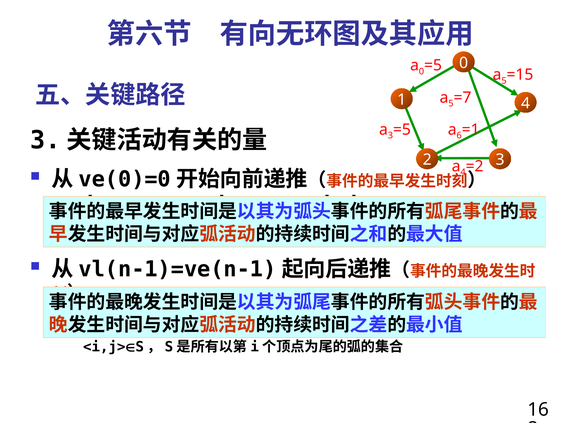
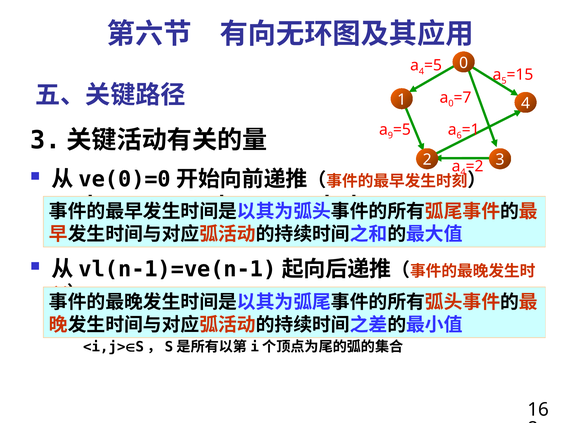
0: 0 -> 4 (421, 72)
5: 5 -> 0 (451, 104)
3: 3 -> 9 (390, 136)
